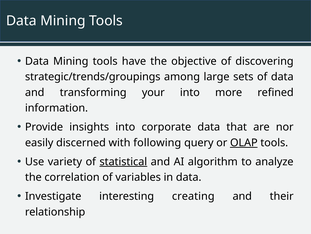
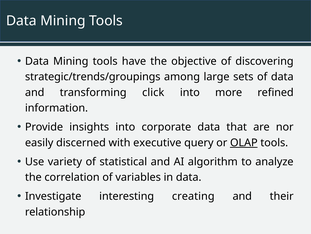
your: your -> click (153, 92)
following: following -> executive (157, 142)
statistical underline: present -> none (123, 161)
